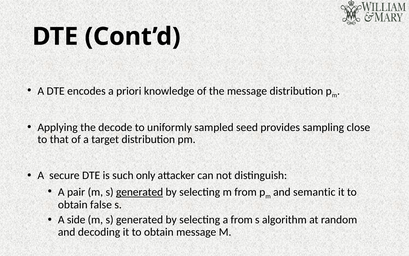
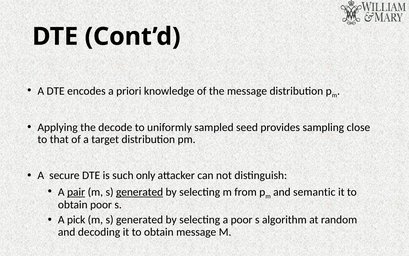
pair underline: none -> present (76, 192)
obtain false: false -> poor (101, 204)
side: side -> pick (76, 219)
a from: from -> poor (242, 219)
